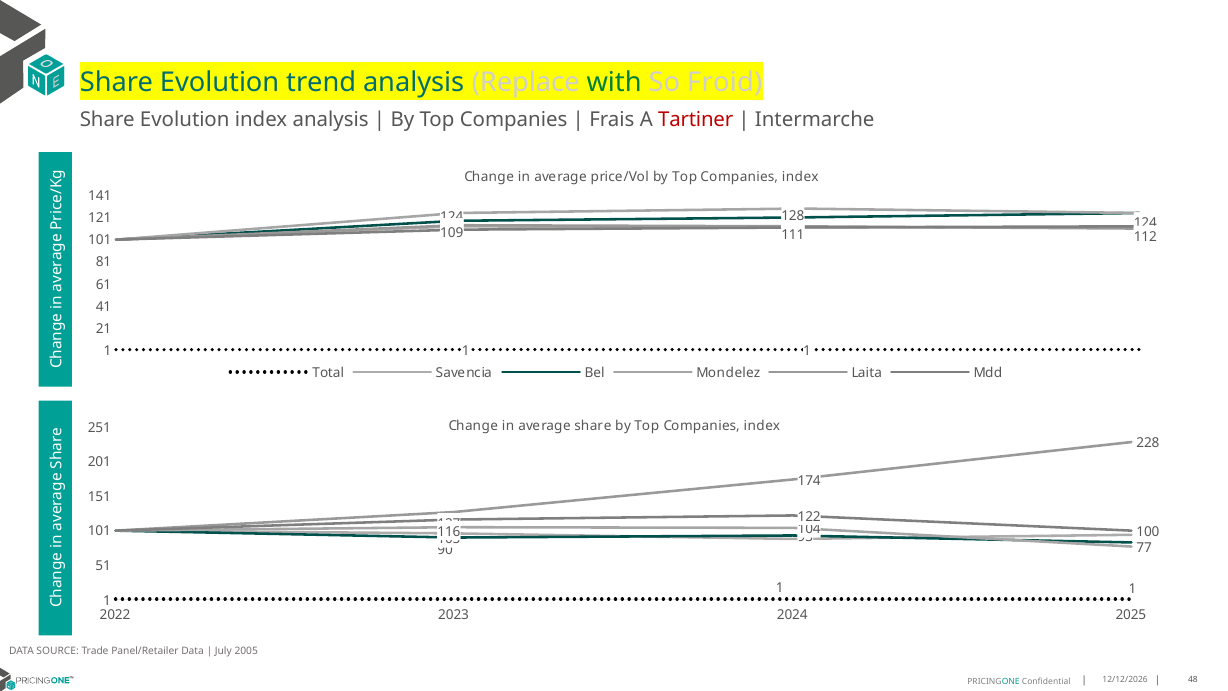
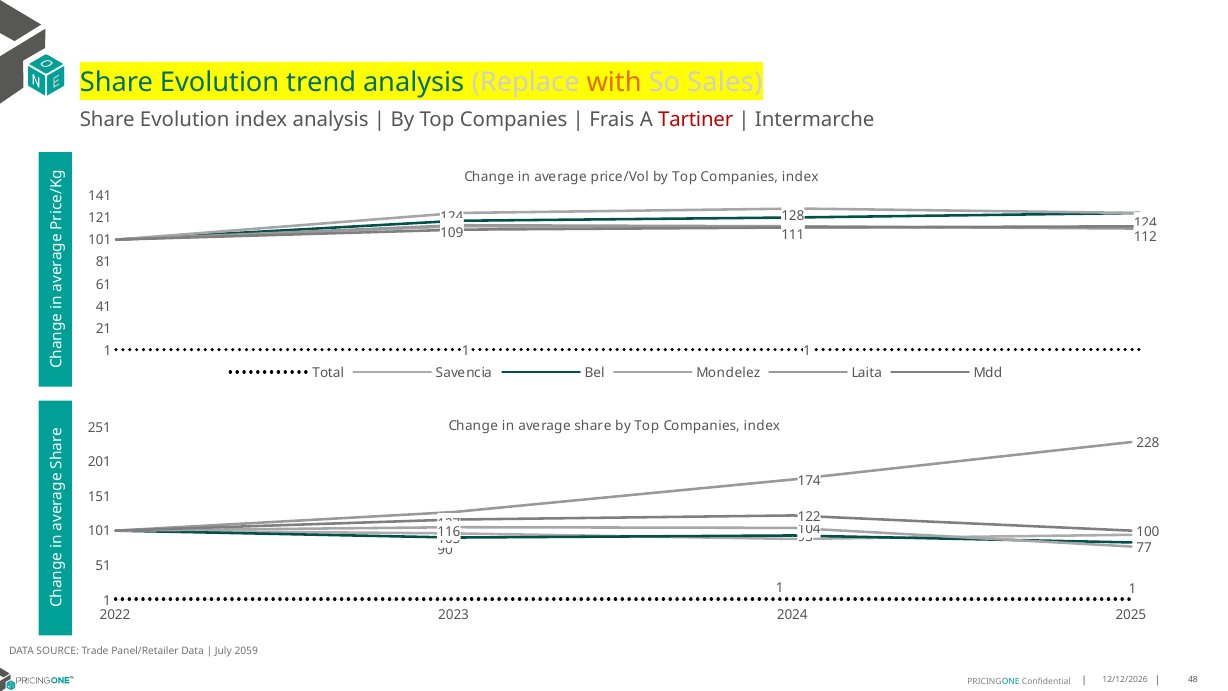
with colour: green -> orange (614, 83)
Froid: Froid -> Sales (725, 83)
2005: 2005 -> 2059 (246, 651)
